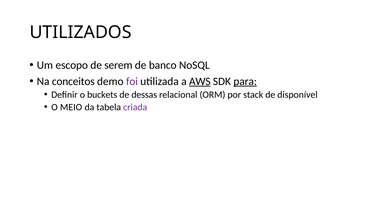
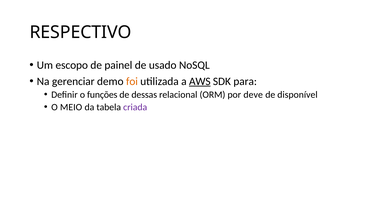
UTILIZADOS: UTILIZADOS -> RESPECTIVO (81, 33)
serem: serem -> painel (118, 65)
banco: banco -> usado (163, 65)
conceitos: conceitos -> gerenciar (73, 82)
foi colour: purple -> orange (132, 82)
para underline: present -> none (245, 82)
buckets: buckets -> funções (102, 95)
stack: stack -> deve (253, 95)
